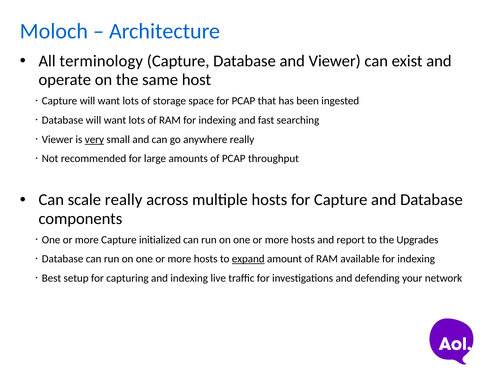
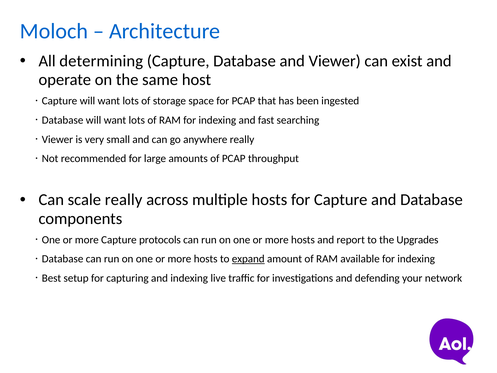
terminology: terminology -> determining (101, 61)
very underline: present -> none (94, 139)
initialized: initialized -> protocols (160, 240)
